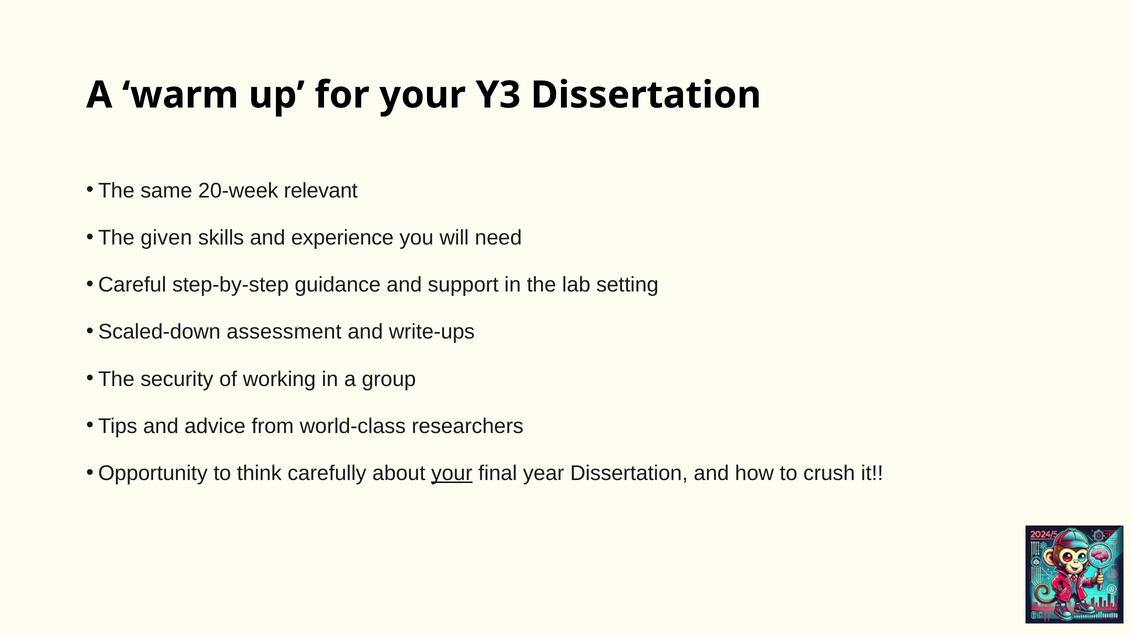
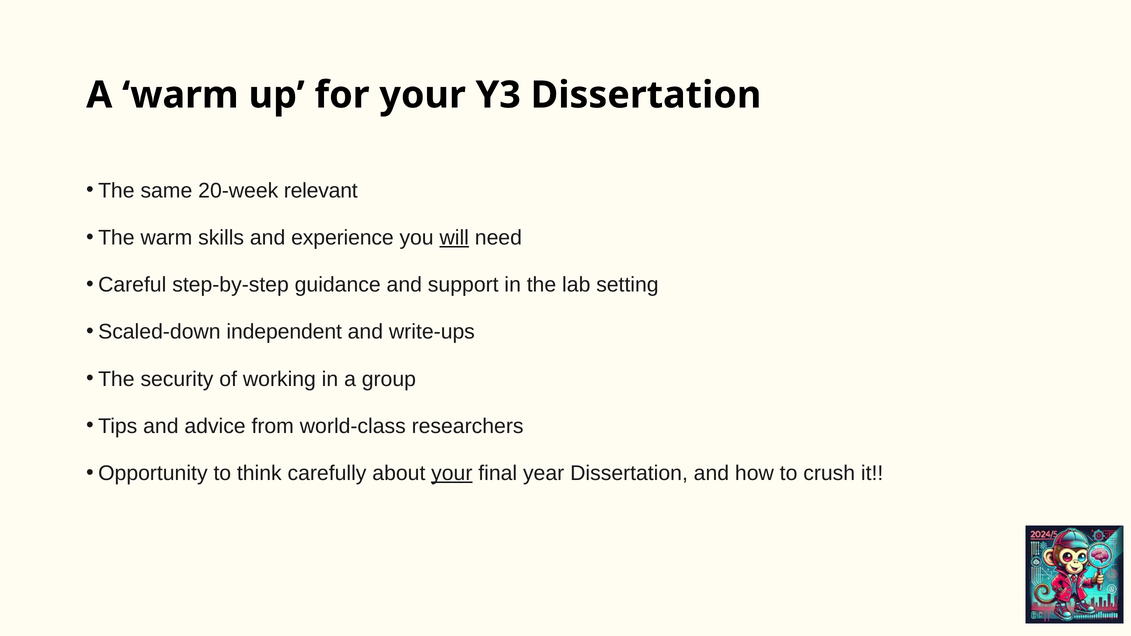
The given: given -> warm (166, 238)
will underline: none -> present (454, 238)
assessment: assessment -> independent (284, 332)
